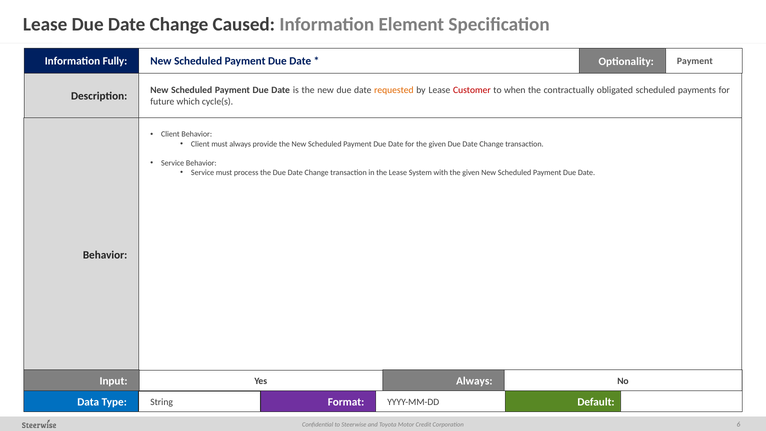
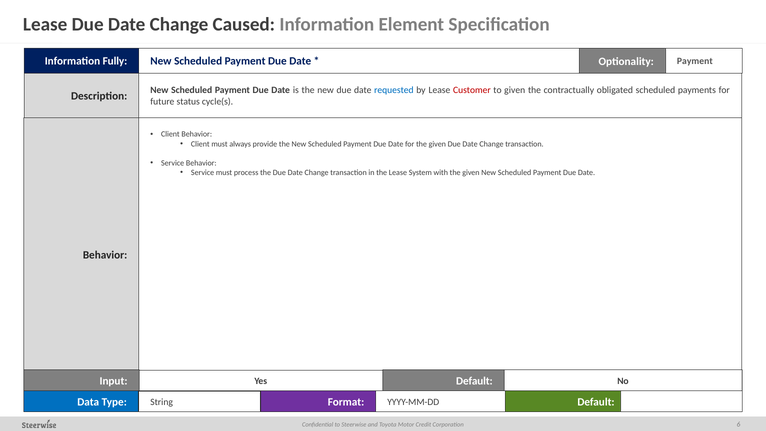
requested colour: orange -> blue (394, 90)
to when: when -> given (515, 90)
which: which -> status (188, 102)
Always: Always -> Default (474, 381)
